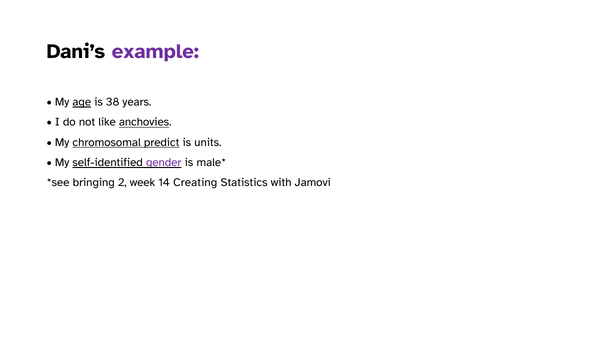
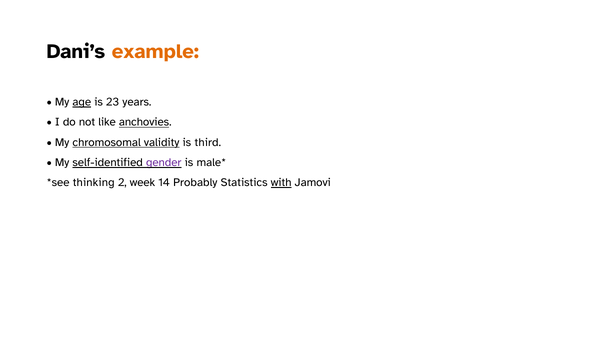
example colour: purple -> orange (155, 52)
38: 38 -> 23 (113, 102)
predict: predict -> validity (162, 142)
units: units -> third (208, 142)
bringing: bringing -> thinking (94, 183)
Creating: Creating -> Probably (195, 183)
with underline: none -> present (281, 183)
